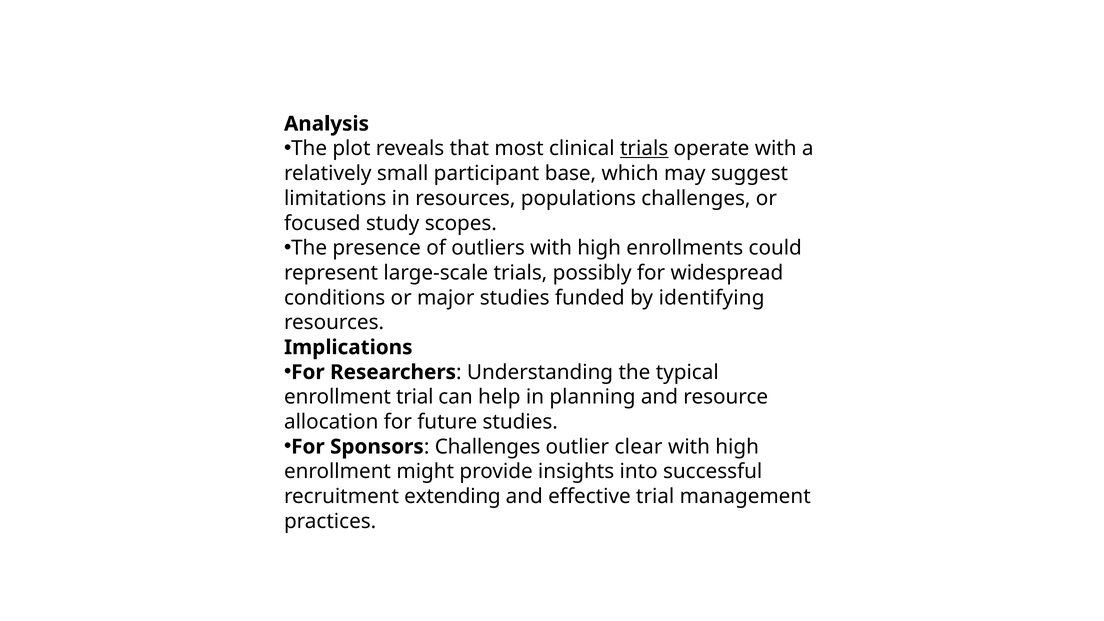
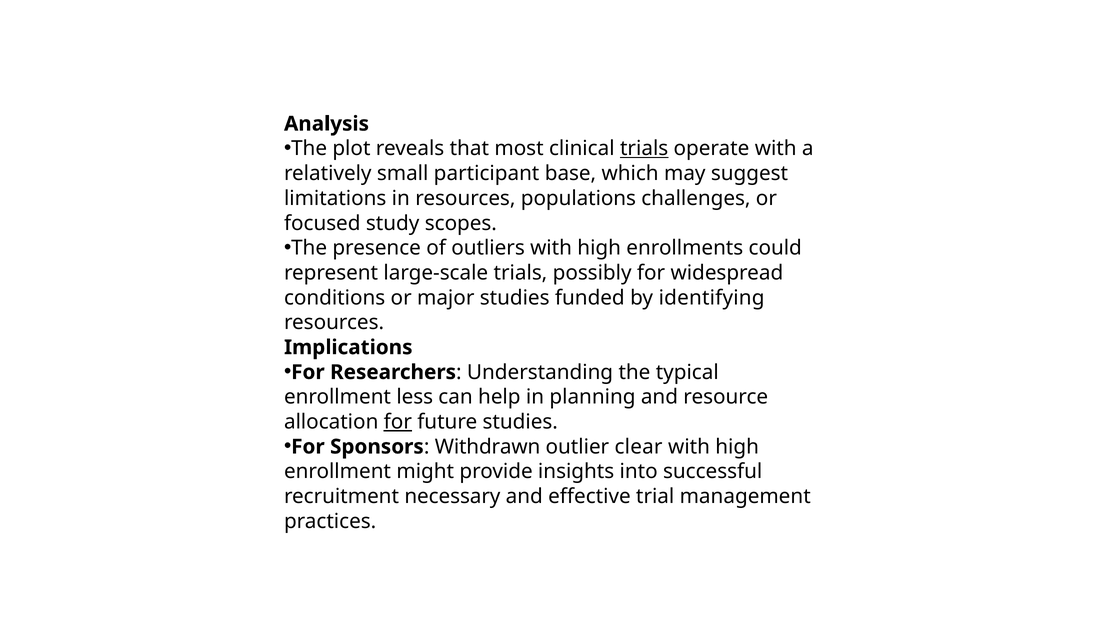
enrollment trial: trial -> less (415, 397)
for underline: none -> present (398, 422)
Challenges: Challenges -> Withdrawn (488, 447)
extending: extending -> necessary (452, 496)
